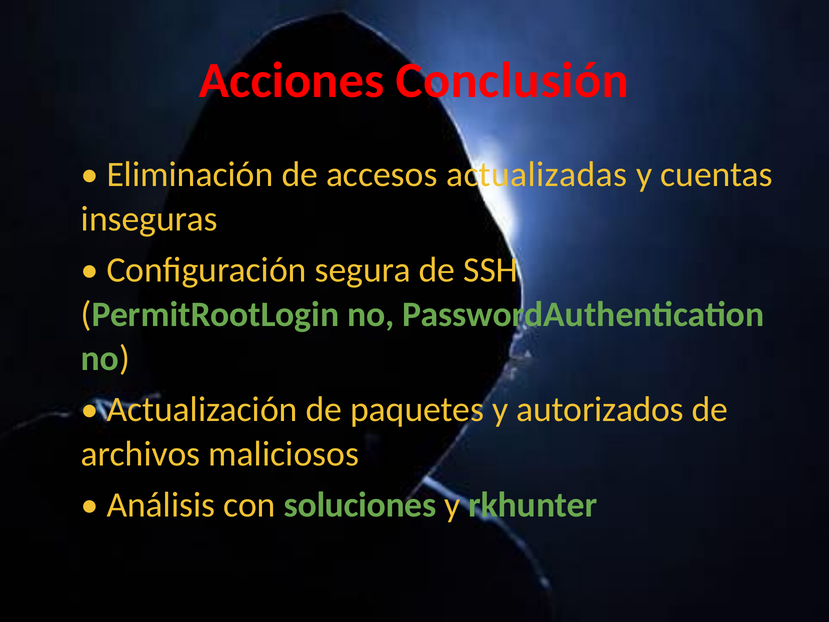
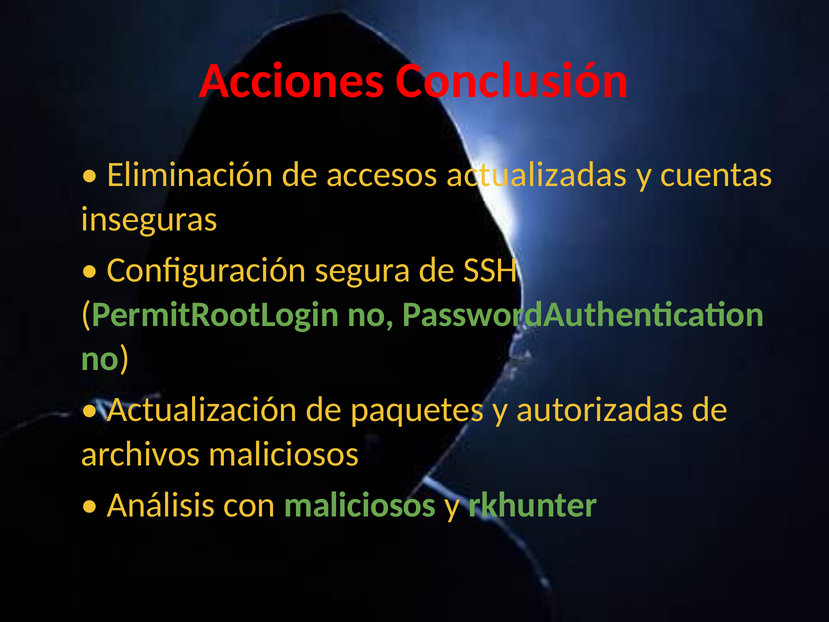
autorizados: autorizados -> autorizadas (600, 409)
con soluciones: soluciones -> maliciosos (360, 505)
